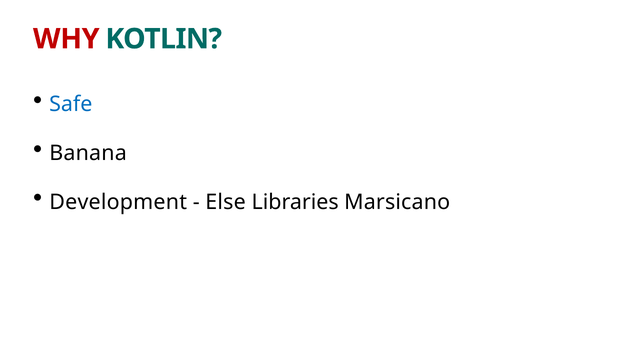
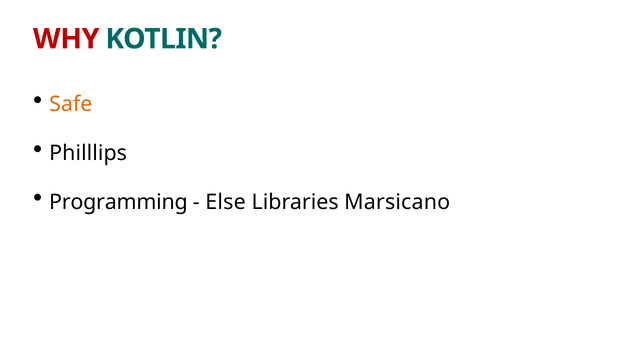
Safe colour: blue -> orange (71, 104)
Banana: Banana -> Philllips (88, 153)
Development: Development -> Programming (118, 202)
